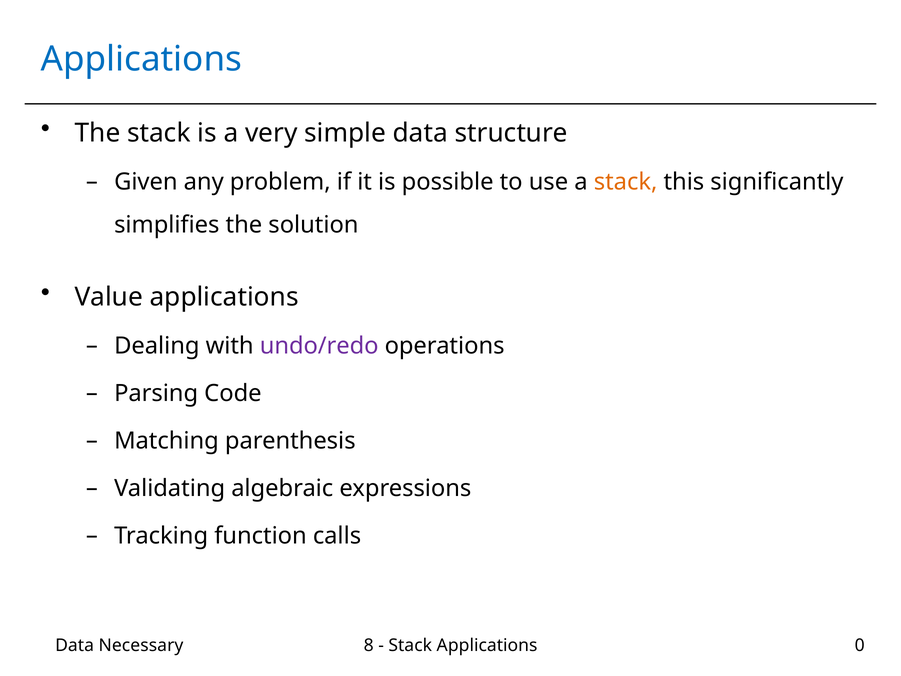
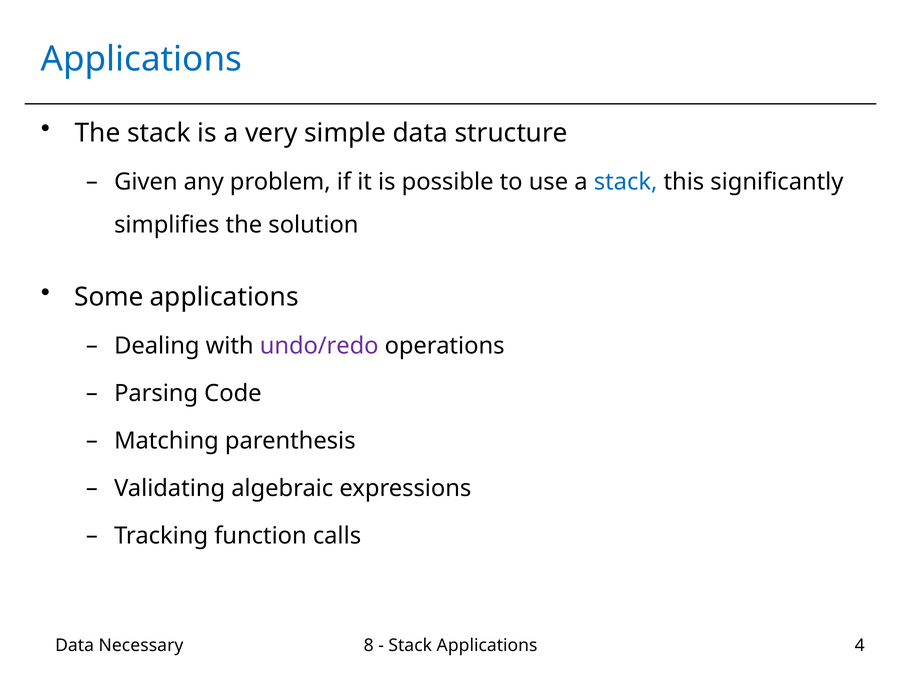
stack colour: orange -> blue (626, 182)
Value: Value -> Some (109, 297)
0: 0 -> 4 (860, 645)
